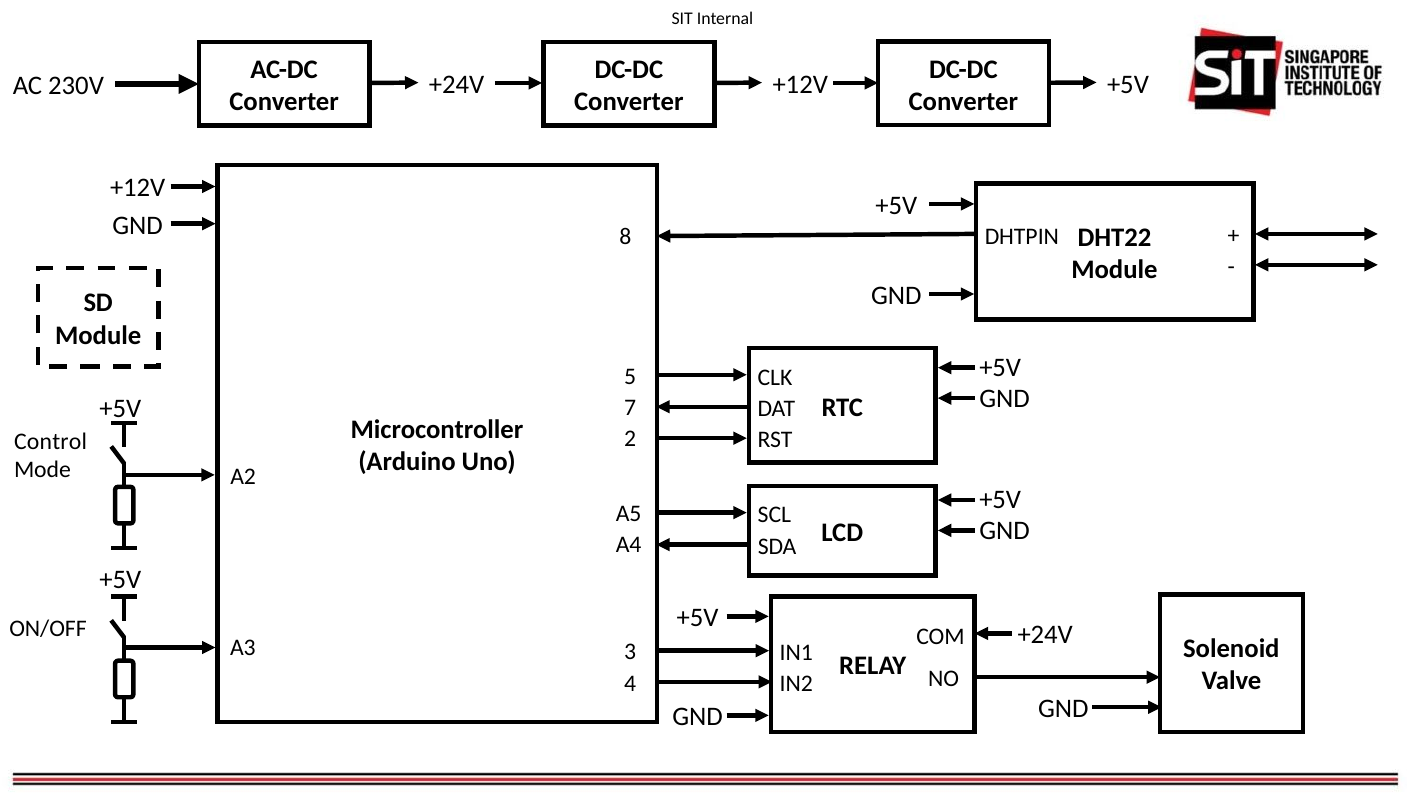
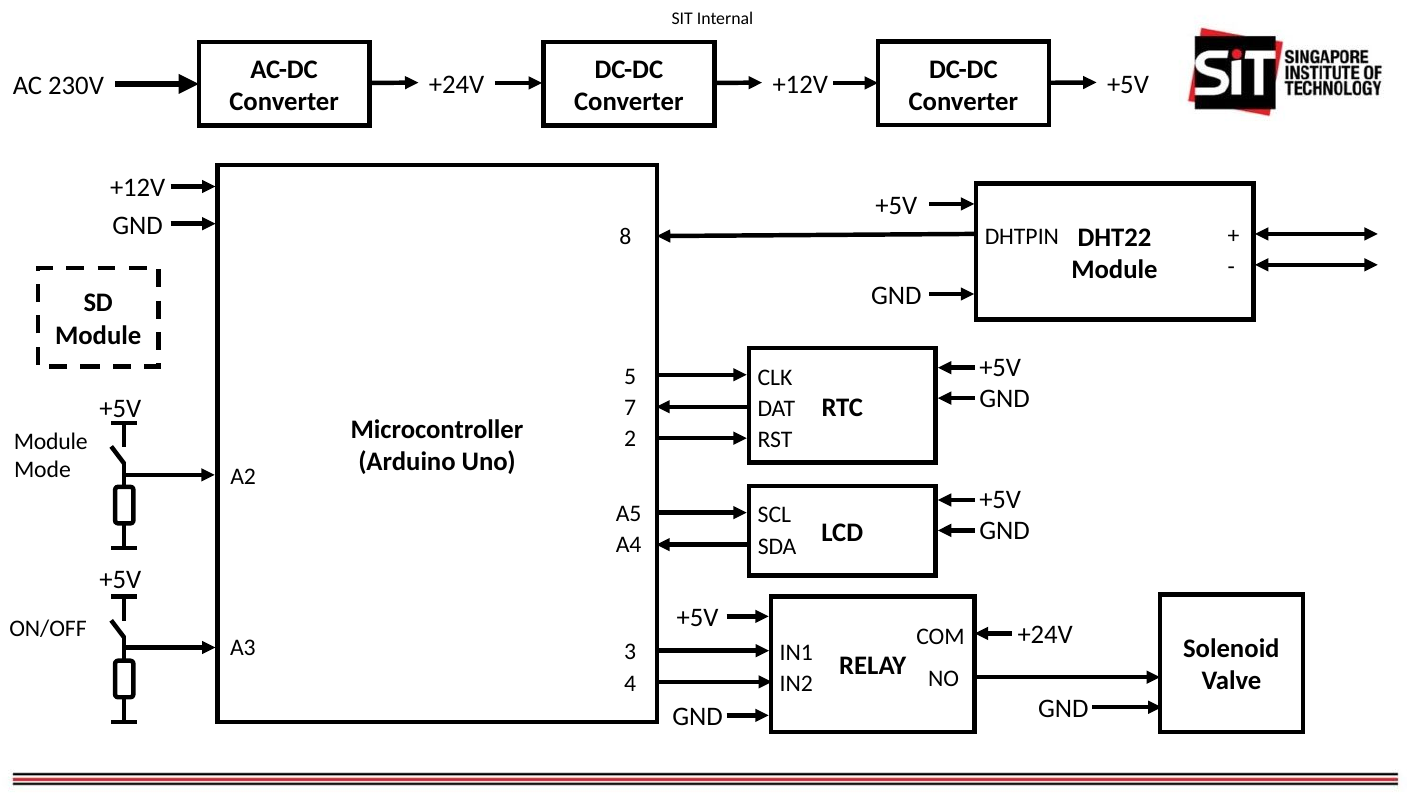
Control: Control -> Module (51, 441)
